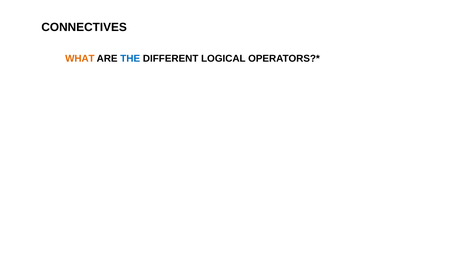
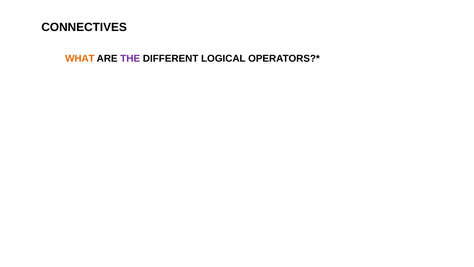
THE colour: blue -> purple (130, 58)
